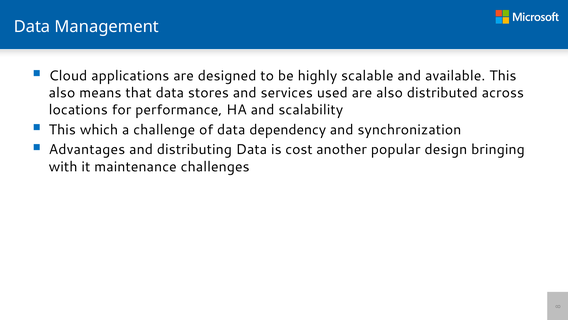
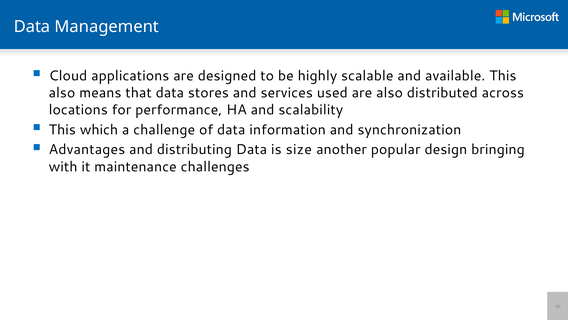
dependency: dependency -> information (288, 130)
cost: cost -> size (299, 149)
